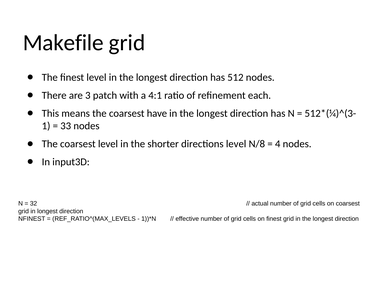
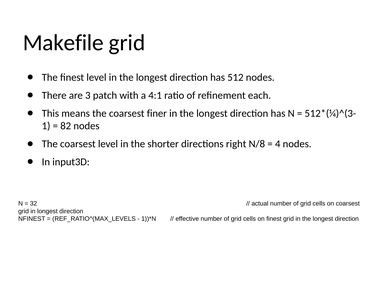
have: have -> finer (157, 113)
33: 33 -> 82 (66, 126)
directions level: level -> right (236, 144)
